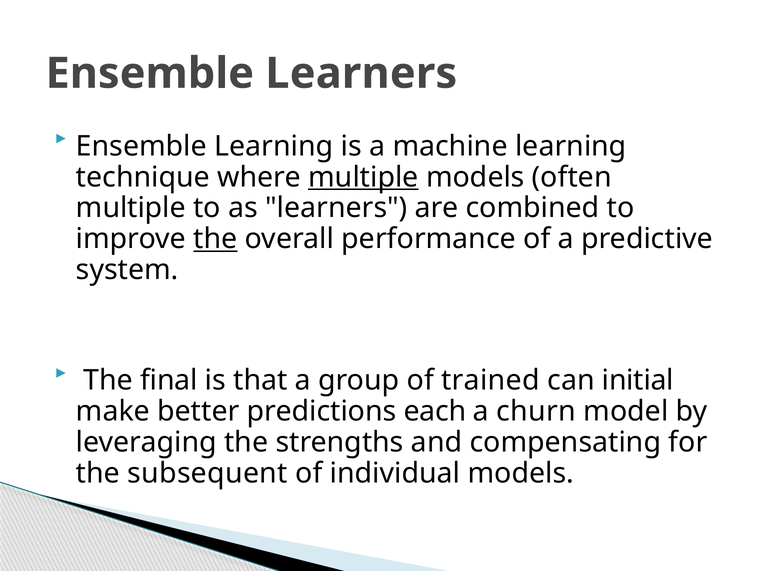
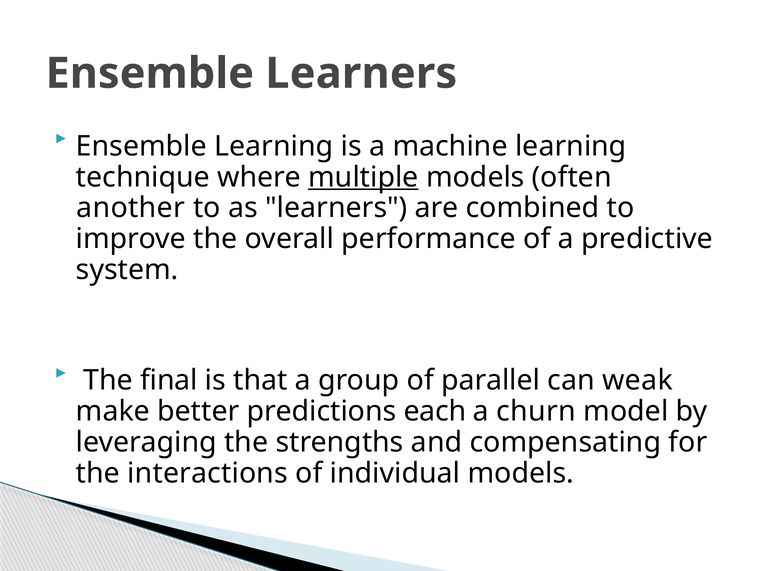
multiple: multiple -> another (131, 208)
the underline: present -> none (215, 239)
trained: trained -> parallel (491, 380)
initial: initial -> weak (638, 380)
subsequent: subsequent -> interactions (208, 473)
